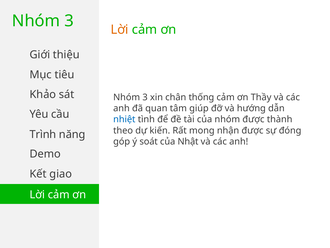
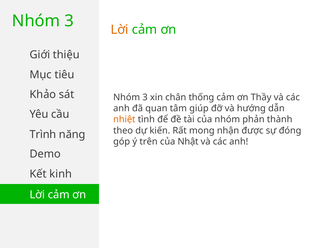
nhiệt colour: blue -> orange (124, 119)
nhóm được: được -> phản (253, 119)
soát: soát -> trên (149, 141)
giao: giao -> kinh (61, 174)
